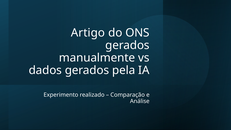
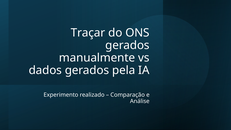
Artigo: Artigo -> Traçar (88, 33)
